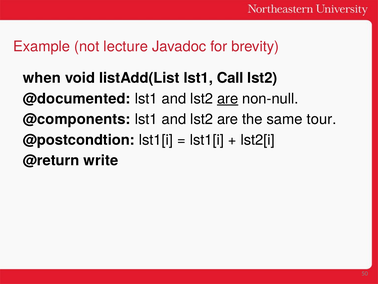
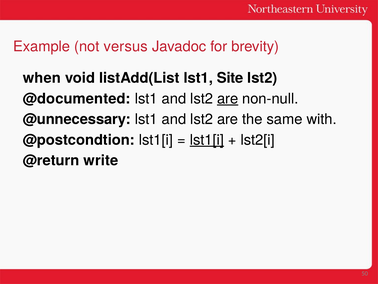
lecture: lecture -> versus (126, 46)
Call: Call -> Site (230, 78)
@components: @components -> @unnecessary (77, 119)
tour: tour -> with (322, 119)
lst1[i underline: none -> present (207, 140)
